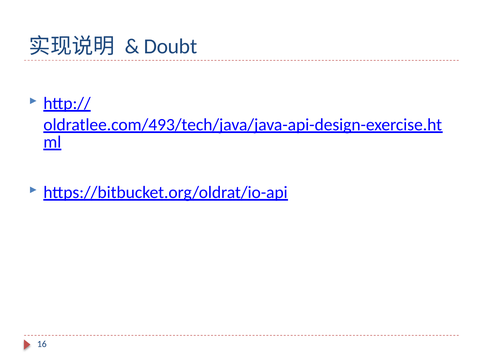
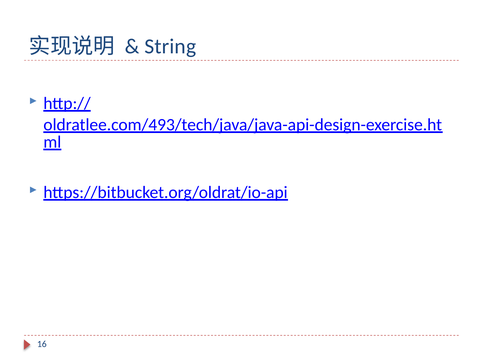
Doubt: Doubt -> String (170, 47)
